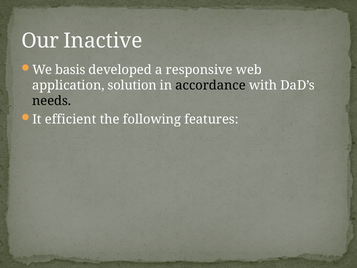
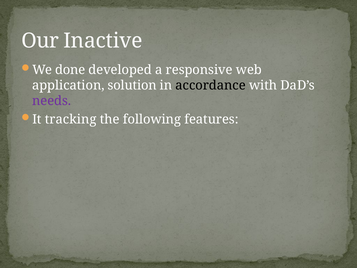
basis: basis -> done (70, 70)
needs colour: black -> purple (52, 101)
efficient: efficient -> tracking (71, 119)
